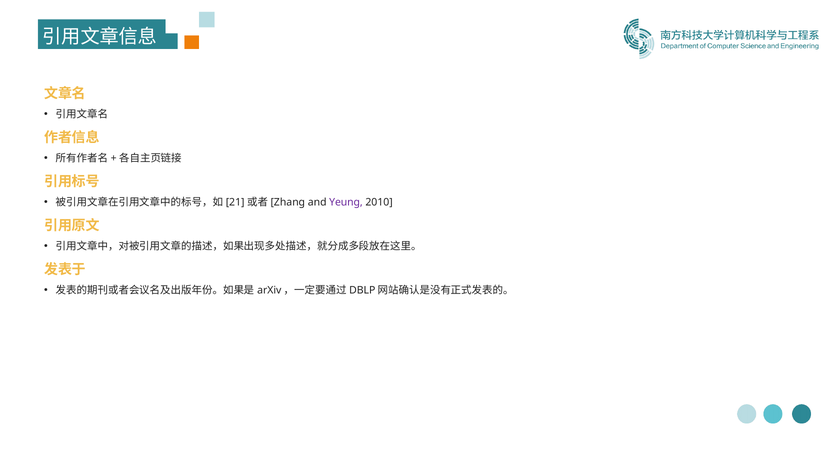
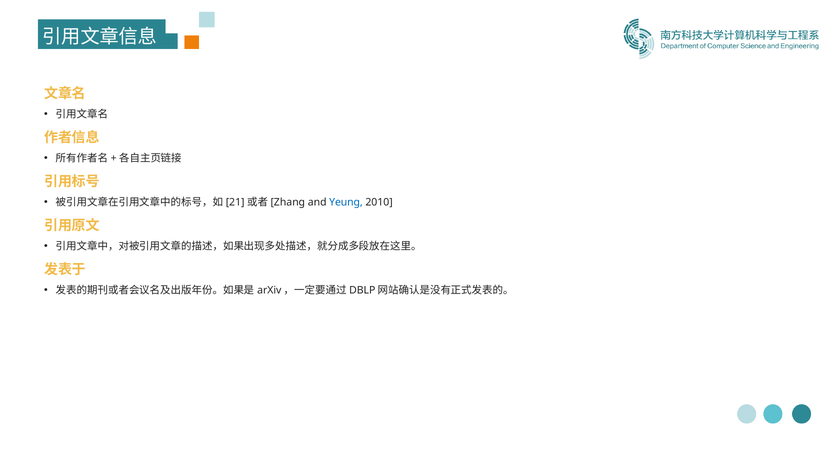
Yeung colour: purple -> blue (346, 202)
